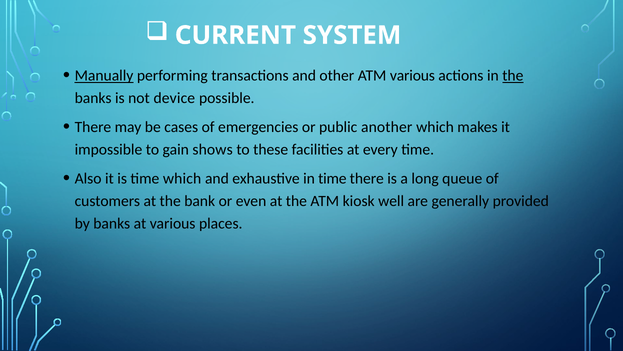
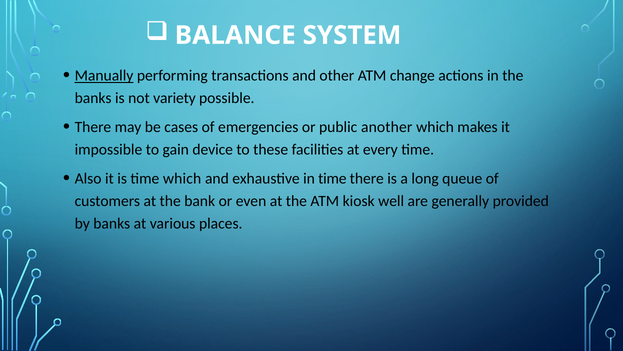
CURRENT: CURRENT -> BALANCE (235, 35)
ATM various: various -> change (412, 76)
the underline: present -> none (513, 76)
device: device -> variety (174, 98)
shows: shows -> device (213, 149)
